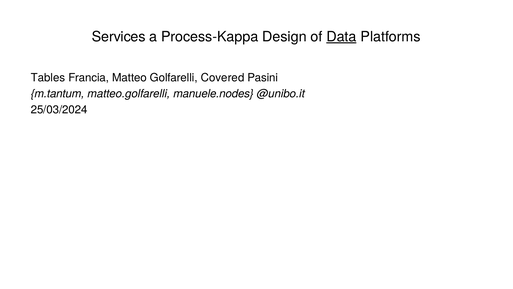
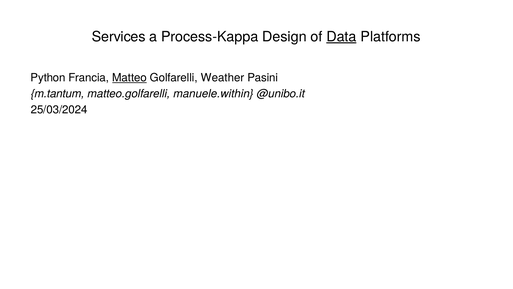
Tables: Tables -> Python (48, 78)
Matteo underline: none -> present (130, 78)
Covered: Covered -> Weather (223, 78)
manuele.nodes: manuele.nodes -> manuele.within (213, 93)
